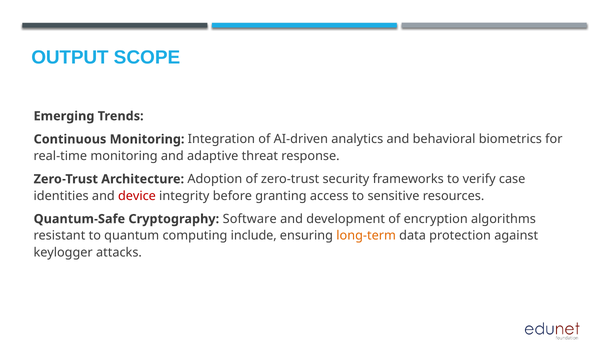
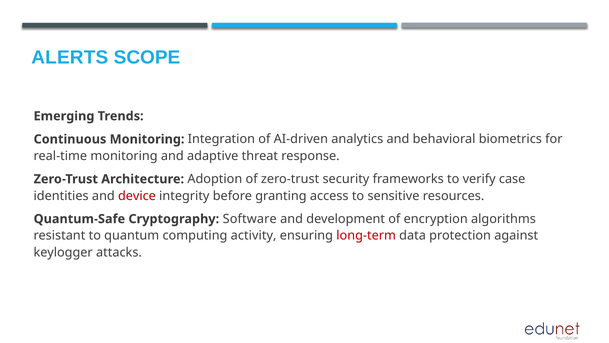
OUTPUT: OUTPUT -> ALERTS (70, 57)
include: include -> activity (254, 235)
long-term colour: orange -> red (366, 235)
